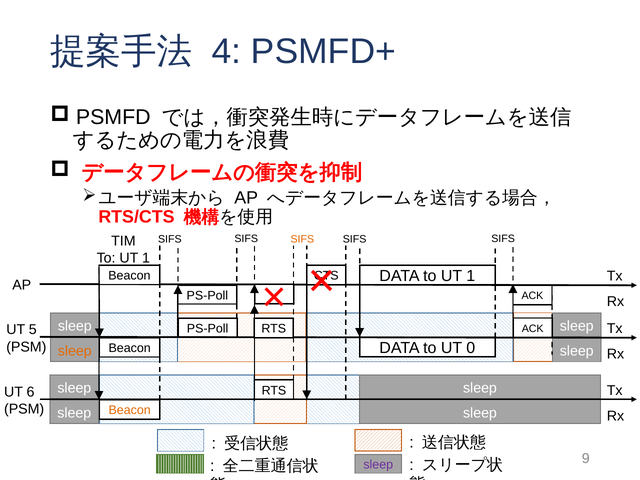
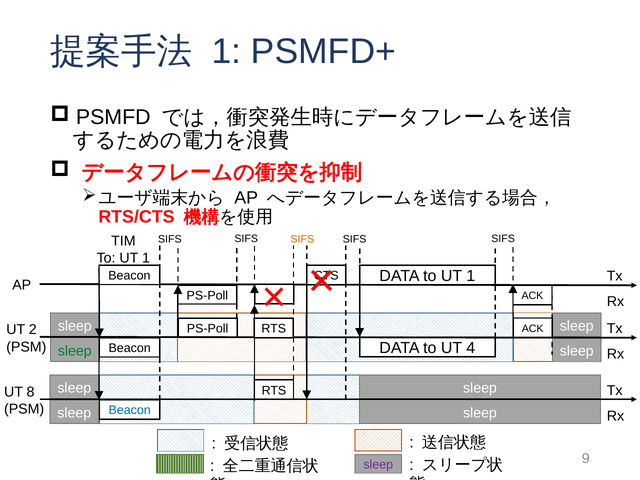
4: 4 -> 1 (226, 51)
5: 5 -> 2 (33, 330)
0: 0 -> 4 (471, 348)
sleep colour: orange -> green (75, 351)
6: 6 -> 8 (30, 392)
Beacon colour: orange -> blue (130, 410)
